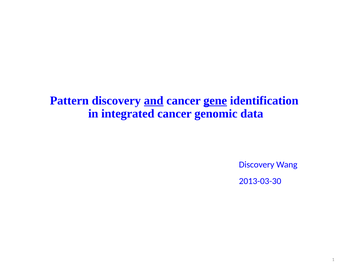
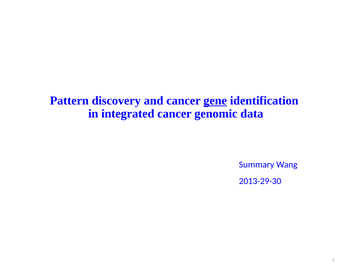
and underline: present -> none (154, 101)
Discovery: Discovery -> Summary (257, 165)
2013-03-30: 2013-03-30 -> 2013-29-30 (260, 181)
